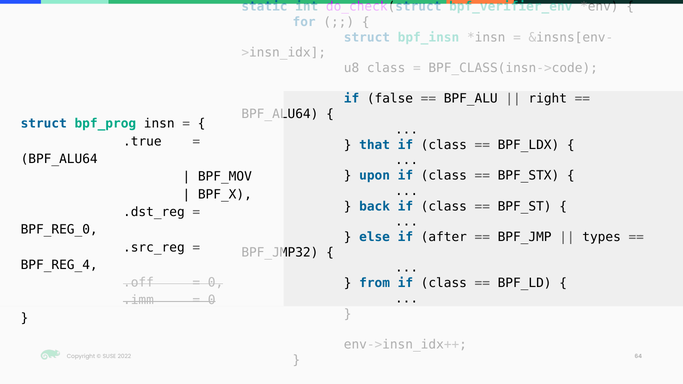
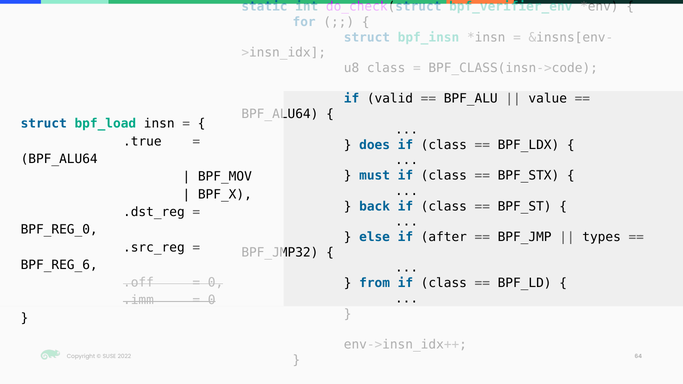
false: false -> valid (390, 99)
right: right -> value (548, 99)
bpf_prog: bpf_prog -> bpf_load (105, 124)
that: that -> does (375, 145)
upon: upon -> must (375, 176)
BPF_REG_4: BPF_REG_4 -> BPF_REG_6 (59, 265)
